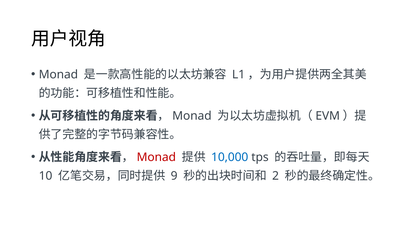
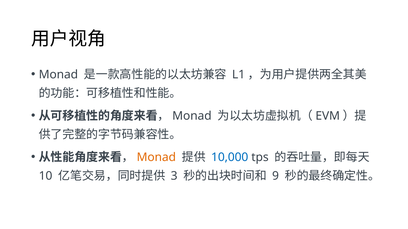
Monad colour: red -> orange (156, 158)
9: 9 -> 3 (174, 176)
2: 2 -> 9 (276, 176)
